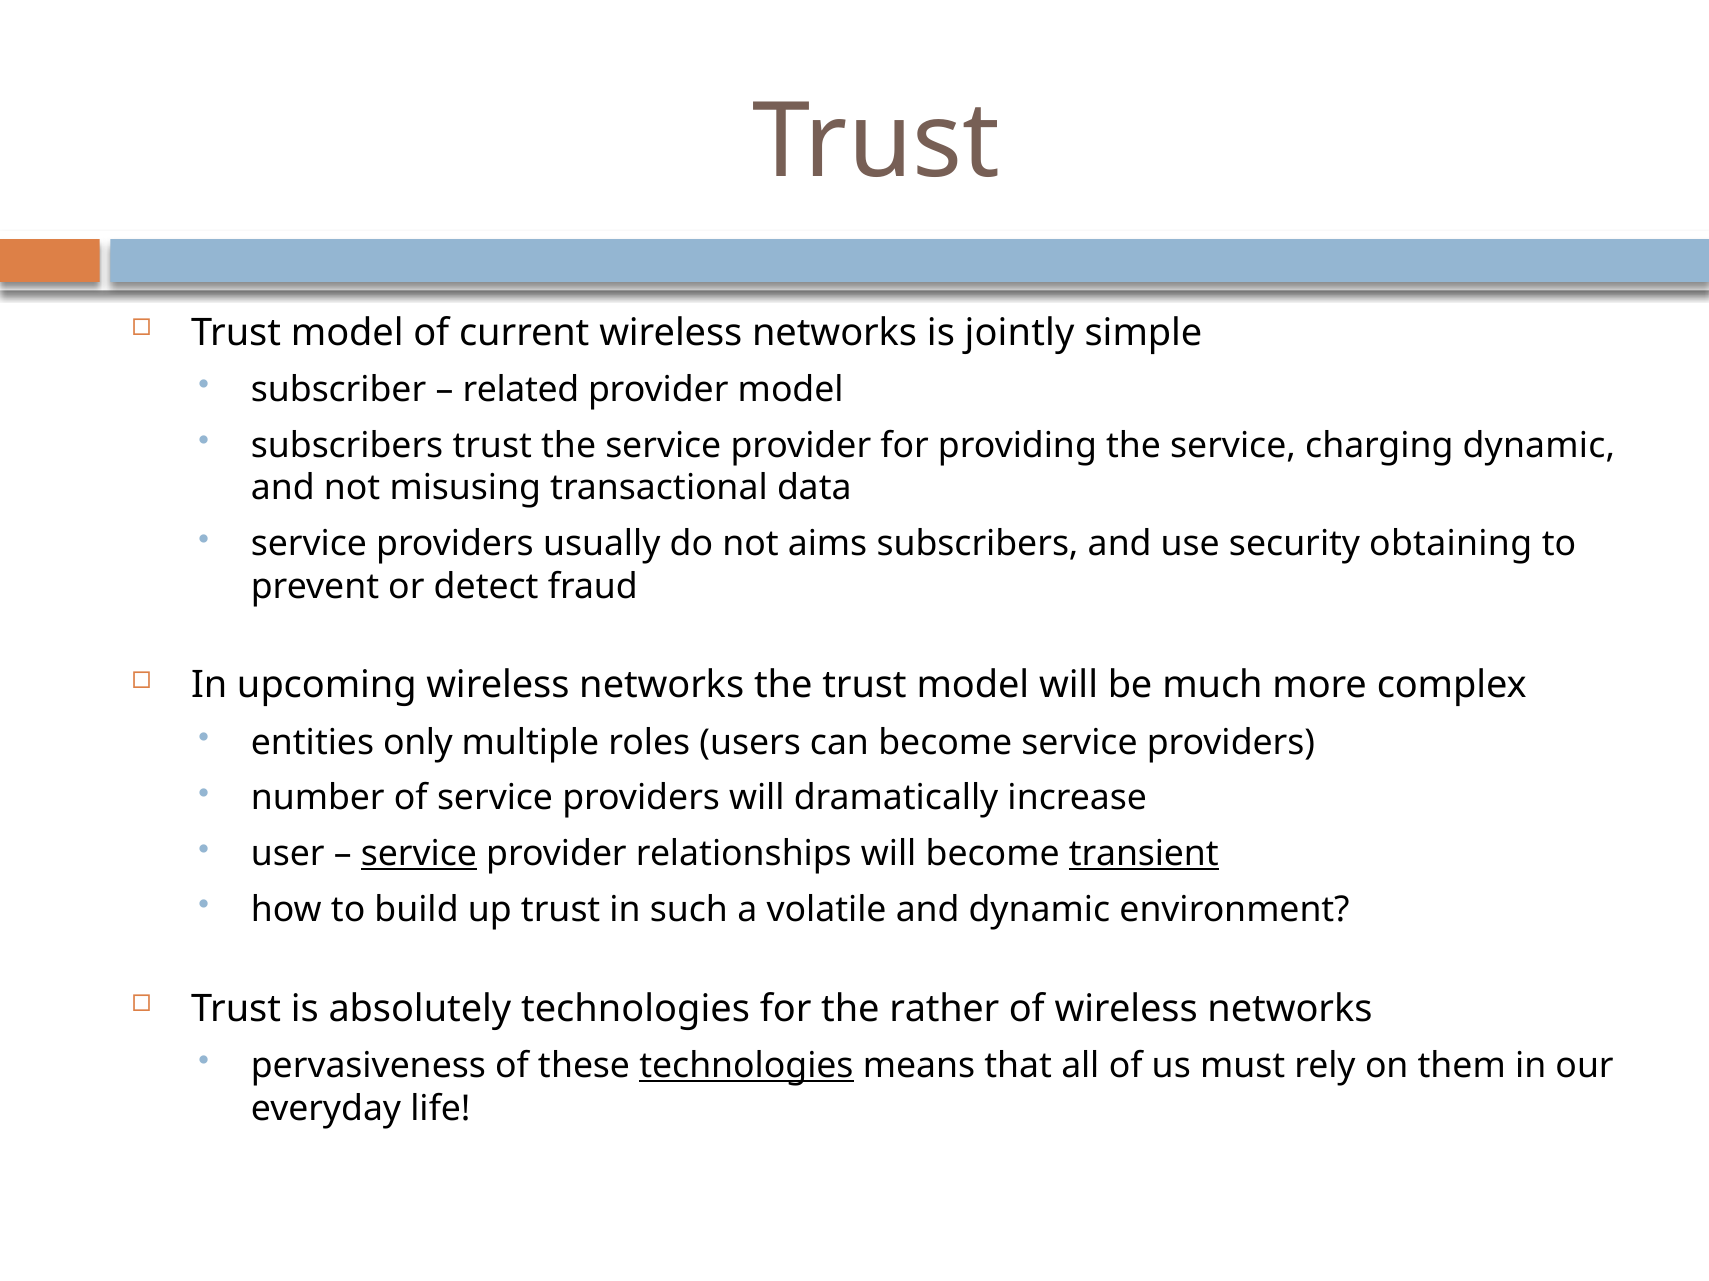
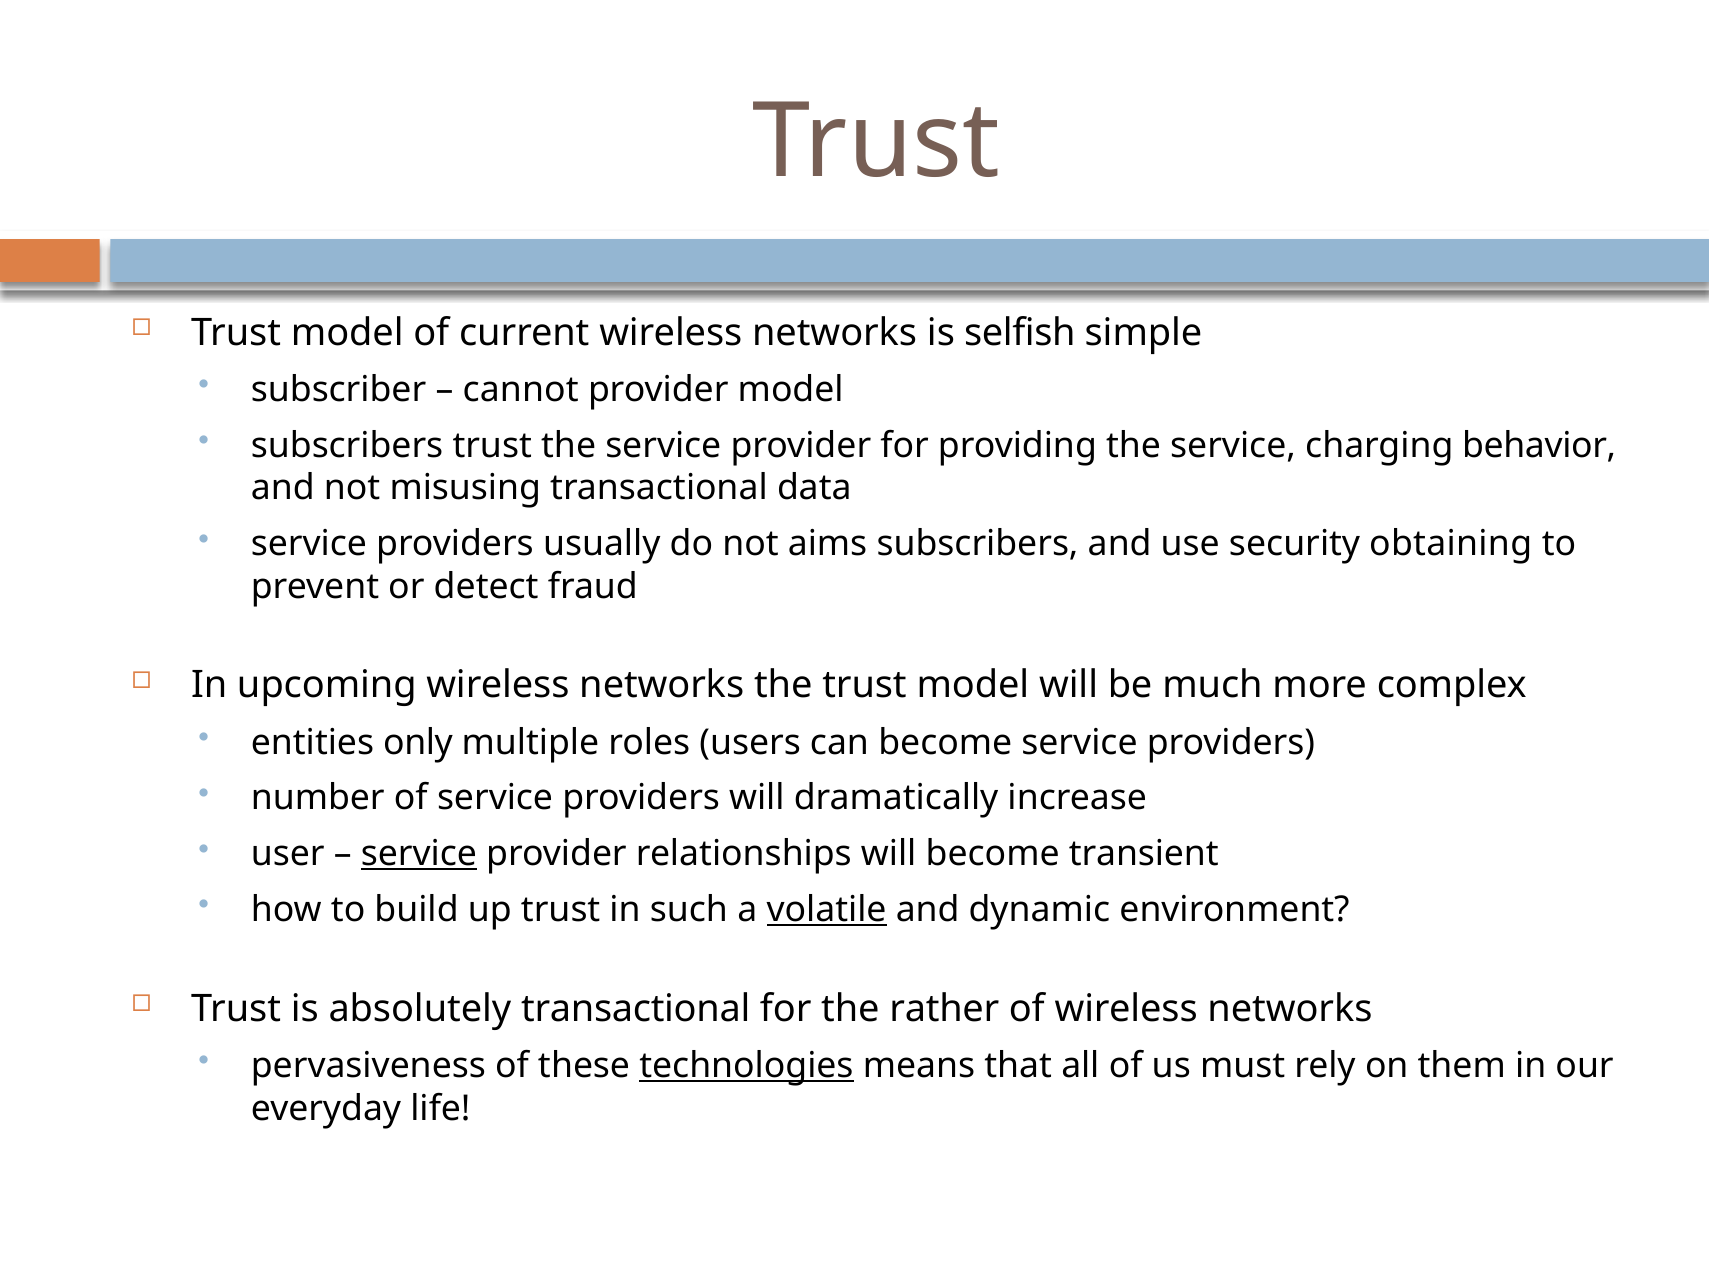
jointly: jointly -> selfish (1020, 333)
related: related -> cannot (521, 390)
charging dynamic: dynamic -> behavior (1539, 446)
transient underline: present -> none (1144, 854)
volatile underline: none -> present (827, 910)
absolutely technologies: technologies -> transactional (636, 1009)
